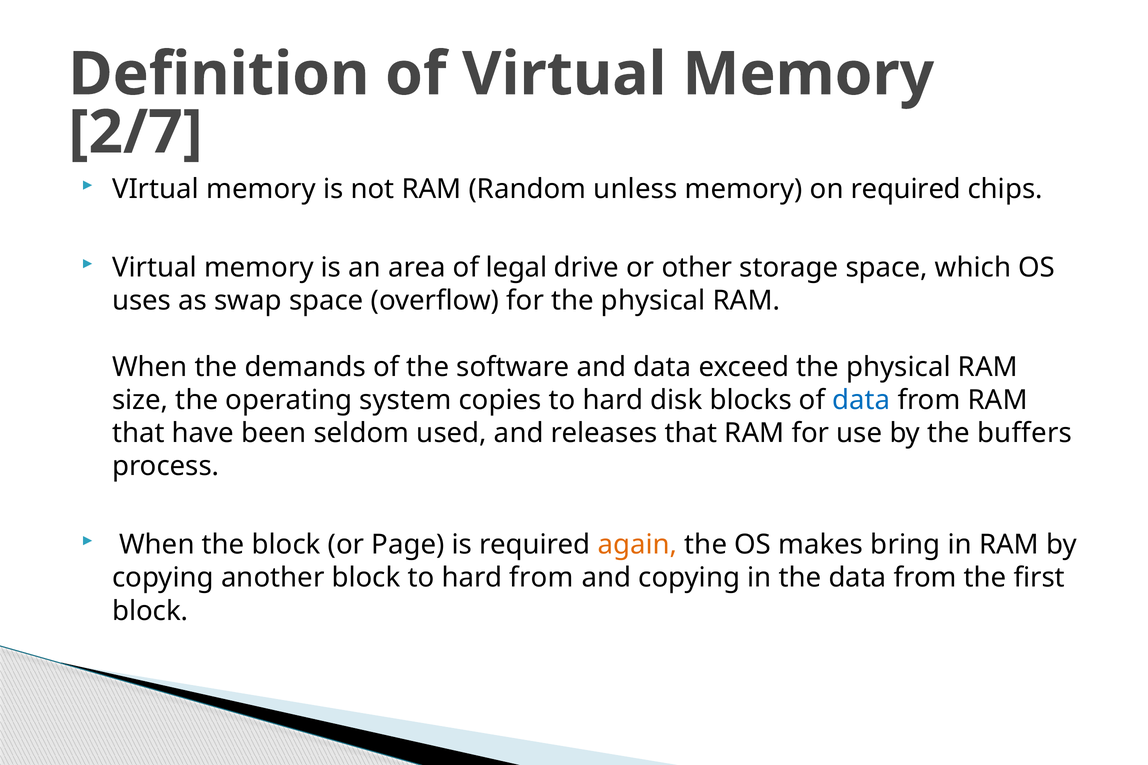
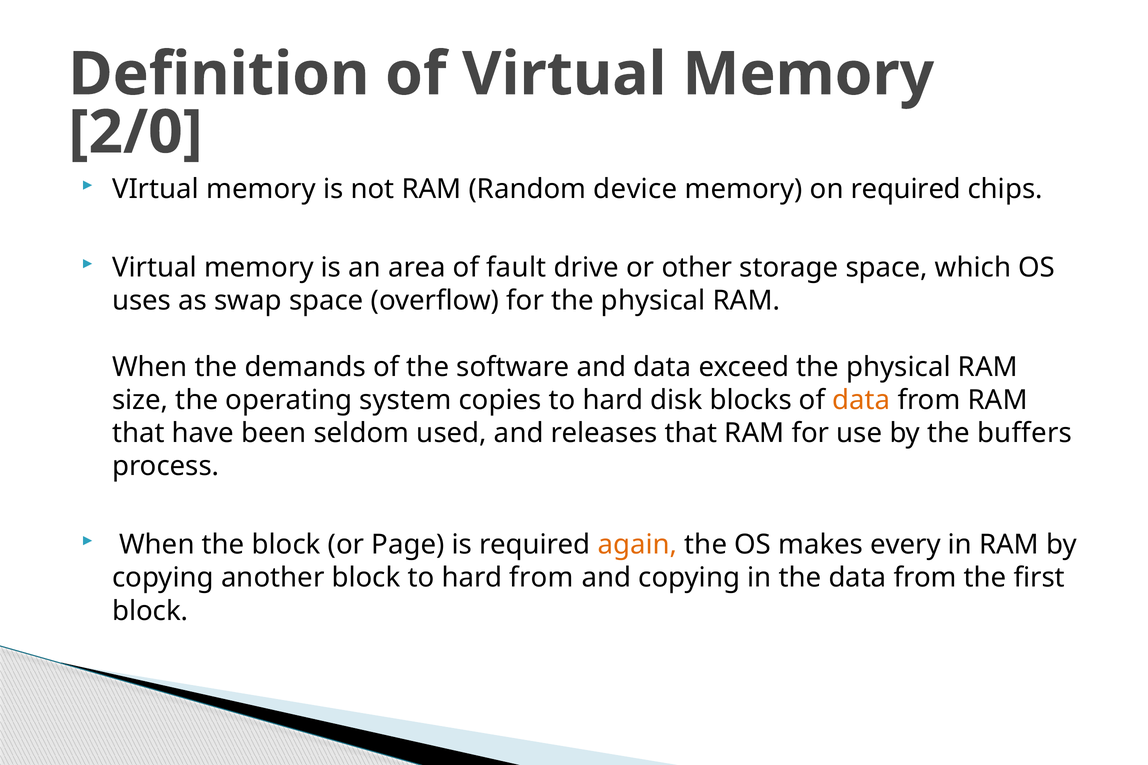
2/7: 2/7 -> 2/0 (136, 133)
unless: unless -> device (635, 189)
legal: legal -> fault (516, 268)
data colour: blue -> orange (861, 400)
bring: bring -> every (906, 545)
